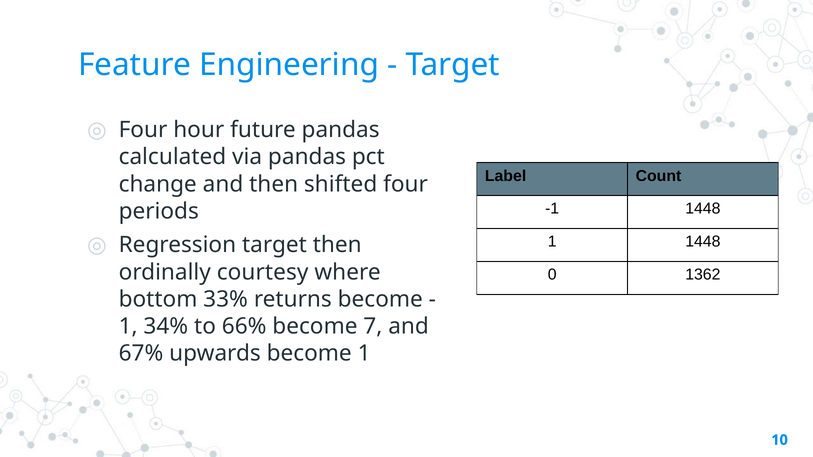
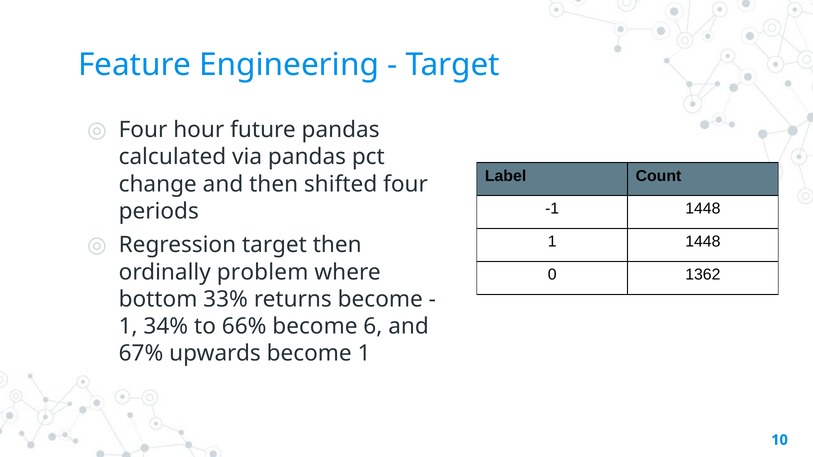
courtesy: courtesy -> problem (263, 272)
7: 7 -> 6 (373, 327)
